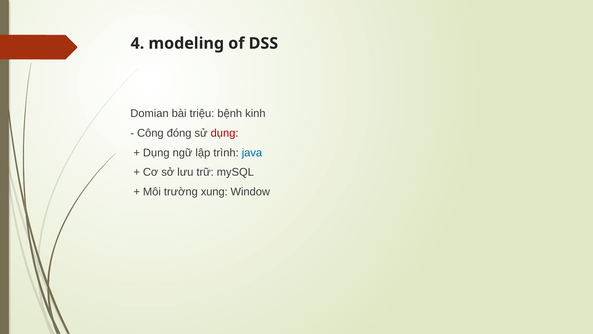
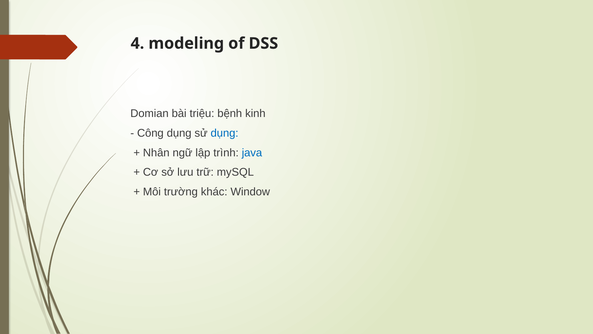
Công đóng: đóng -> dụng (179, 133)
dụng colour: red -> blue (225, 133)
Dụng: Dụng -> Nhân (156, 152)
xung: xung -> khác (214, 192)
